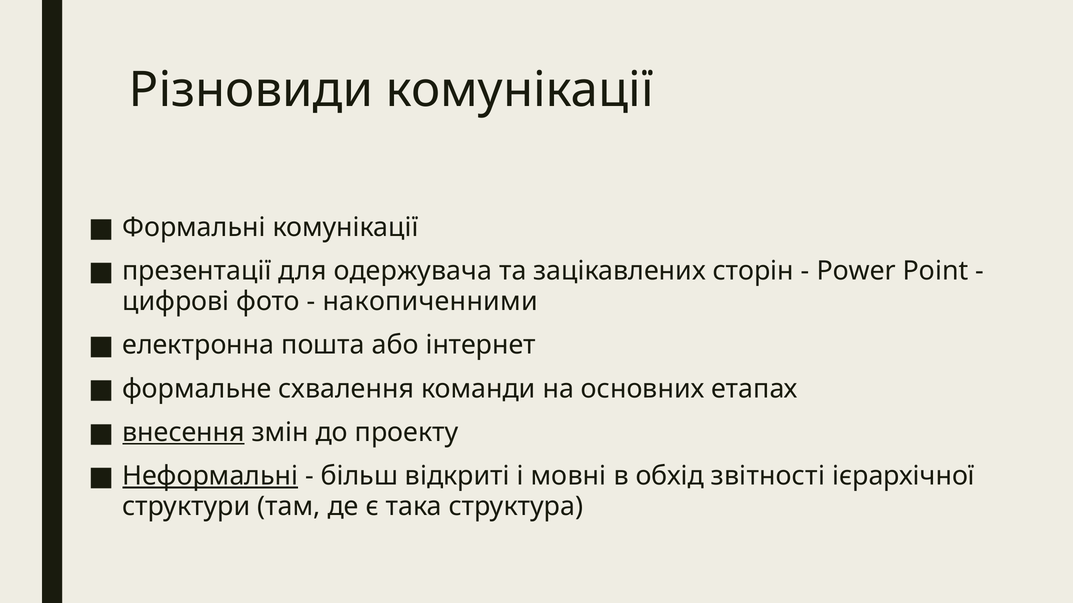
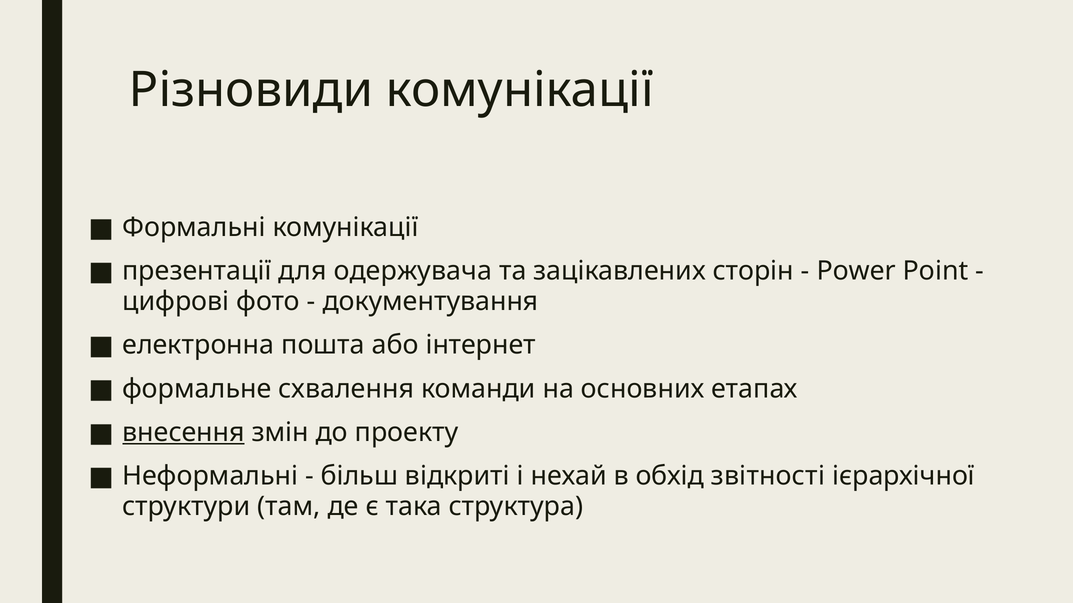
накопиченними: накопиченними -> документування (430, 302)
Неформальні underline: present -> none (210, 476)
мовні: мовні -> нехай (569, 476)
